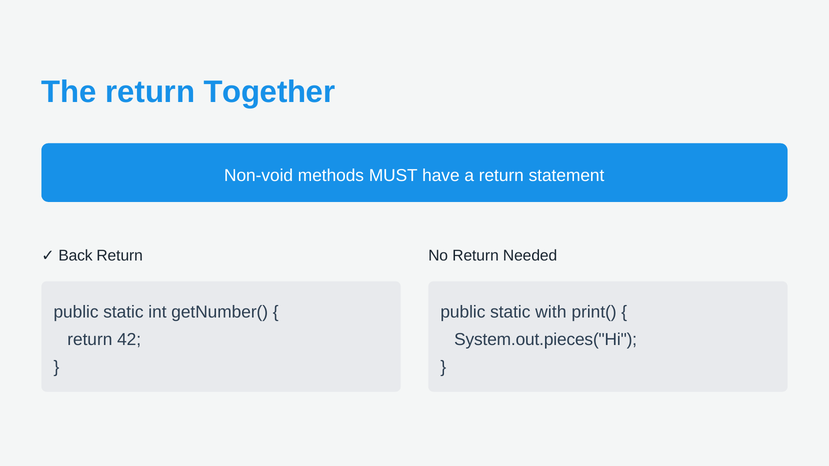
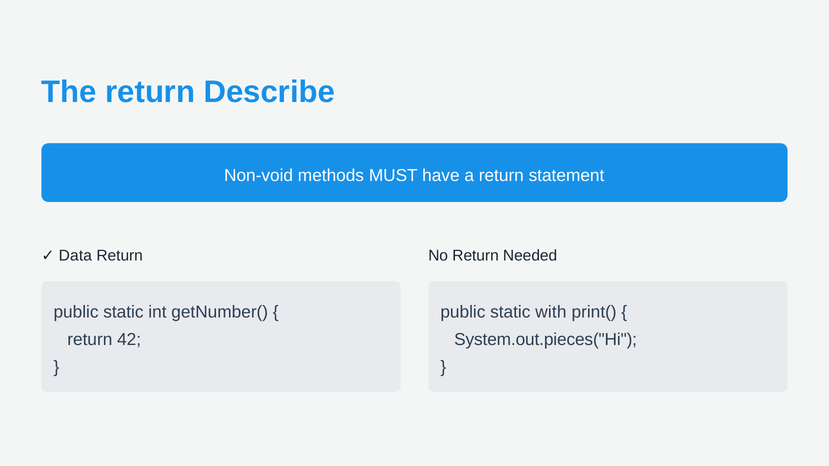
Together: Together -> Describe (269, 92)
Back: Back -> Data (75, 256)
